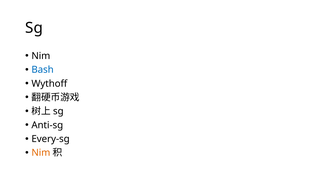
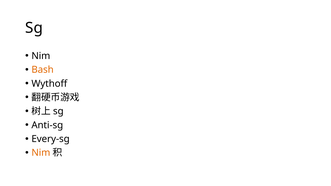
Bash colour: blue -> orange (43, 70)
